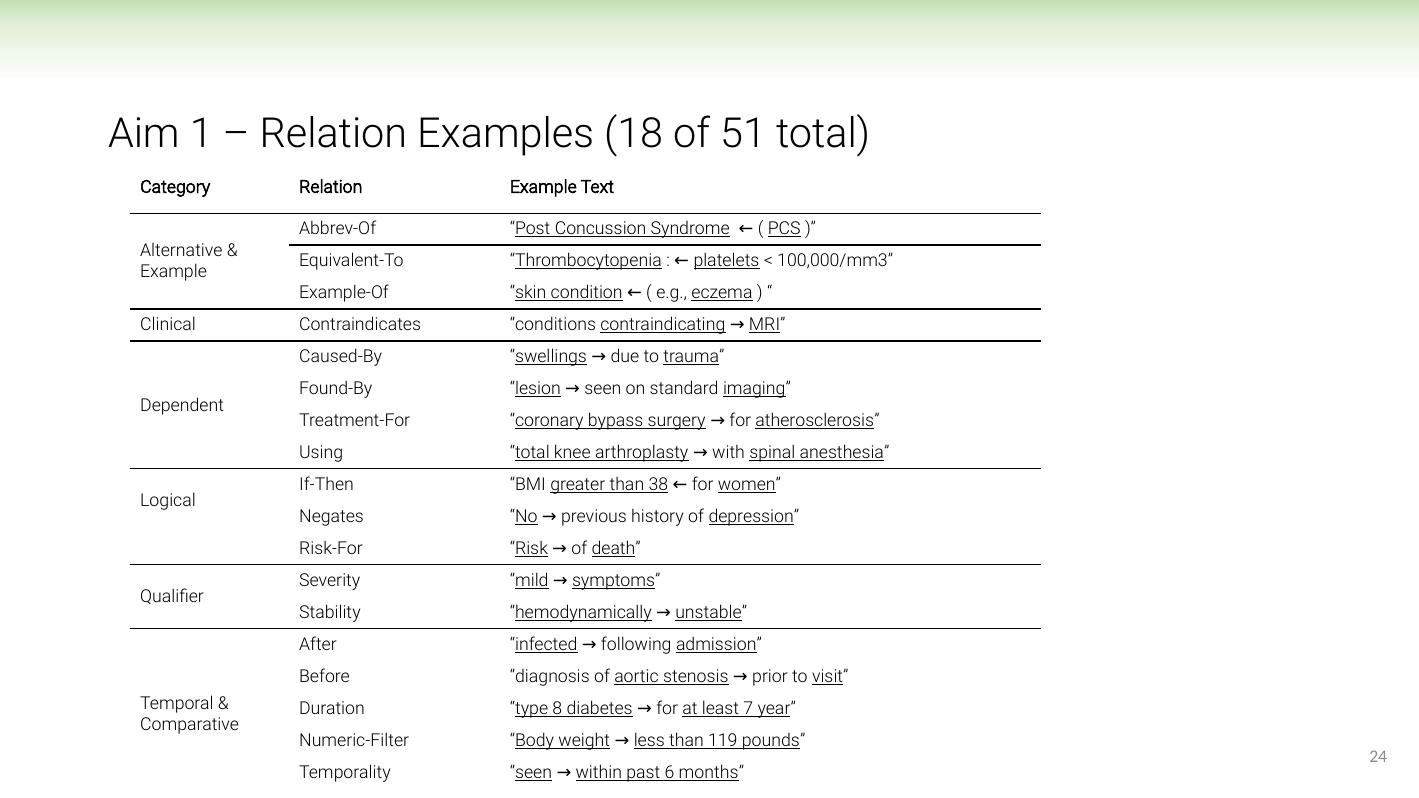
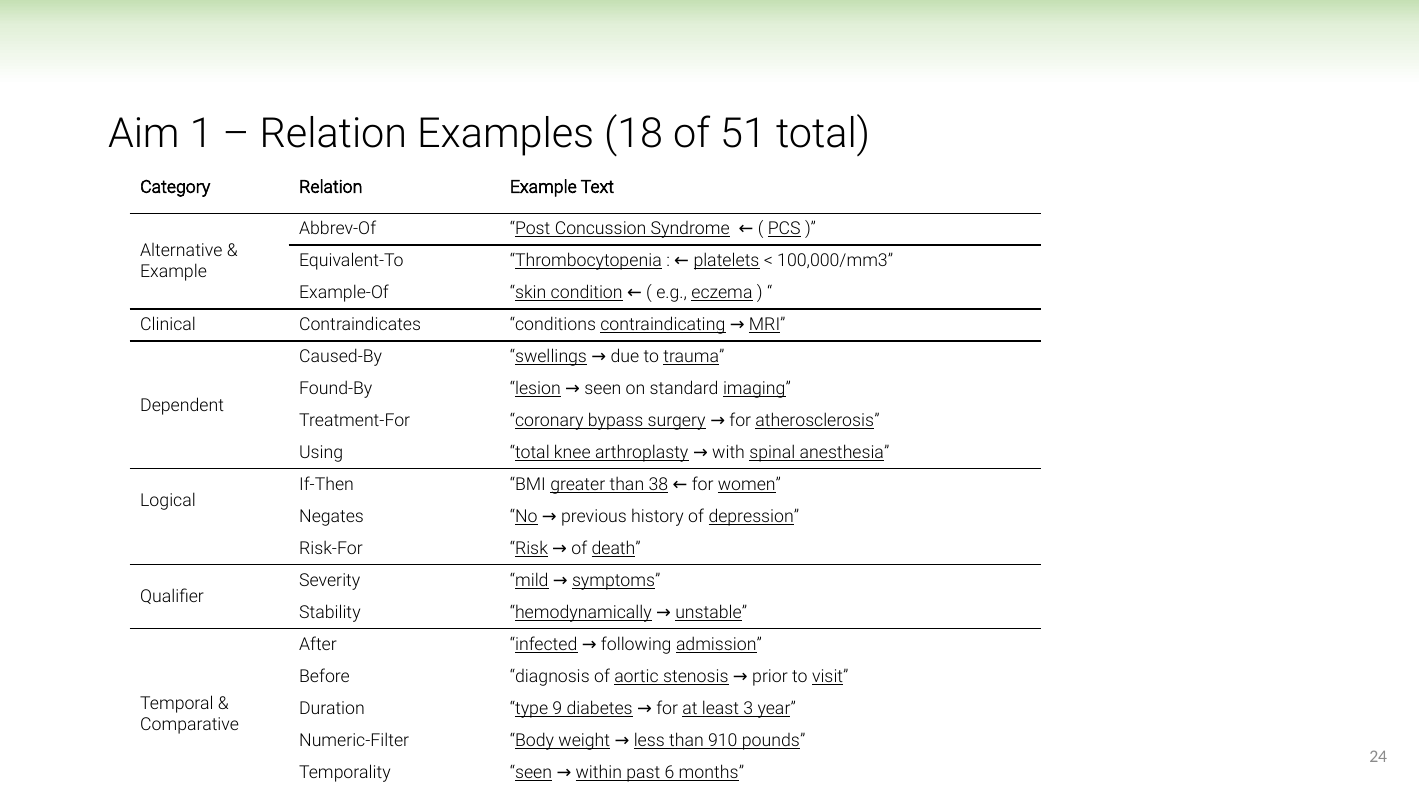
7: 7 -> 3 (748, 709)
8: 8 -> 9 (557, 709)
119: 119 -> 910 (723, 741)
